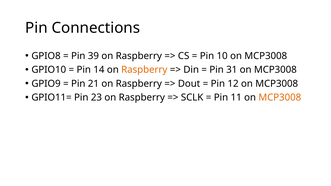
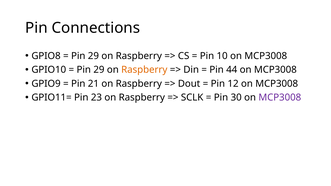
39: 39 -> 29 (93, 56)
14: 14 -> 29 (99, 70)
31: 31 -> 44 (232, 70)
11: 11 -> 30 (236, 98)
MCP3008 colour: orange -> purple (280, 98)
